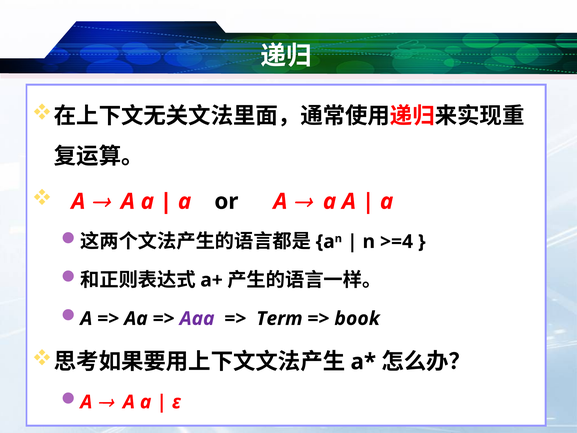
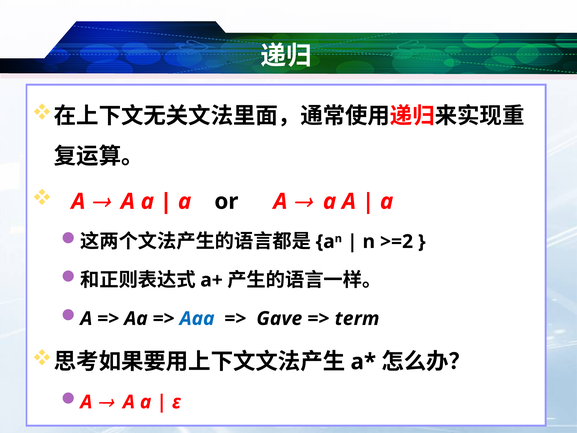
>=4: >=4 -> >=2 (397, 241)
Aaa colour: purple -> blue (197, 318)
Term: Term -> Gave (279, 318)
book: book -> term (357, 318)
